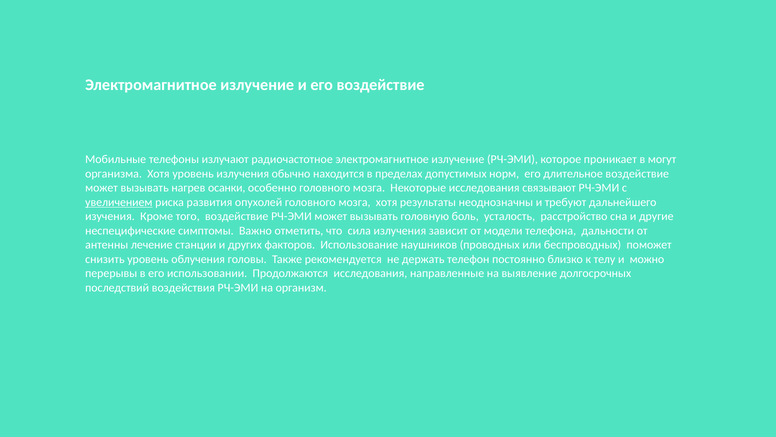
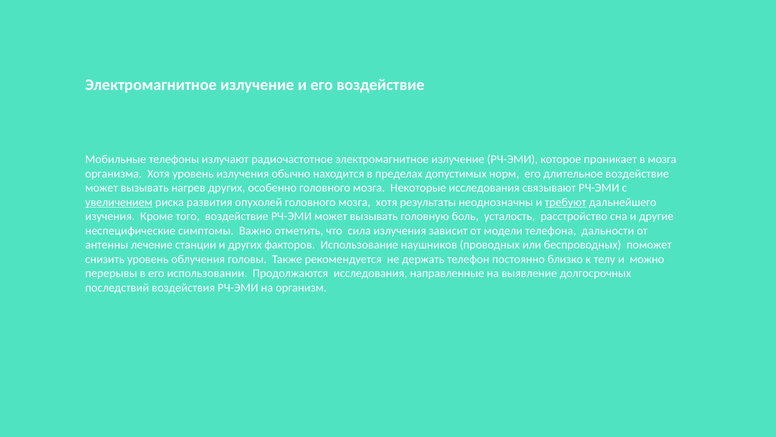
в могут: могут -> мозга (662, 159)
нагрев осанки: осанки -> других (227, 188)
требуют underline: none -> present (566, 202)
